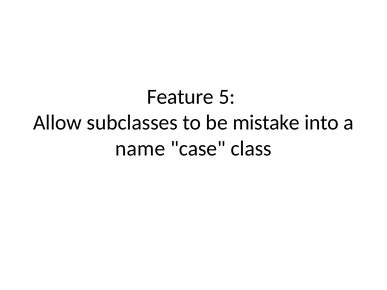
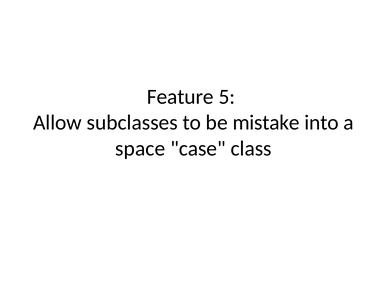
name: name -> space (140, 149)
